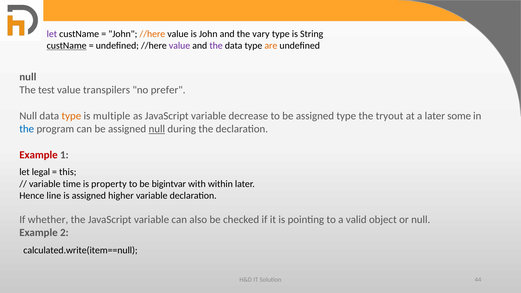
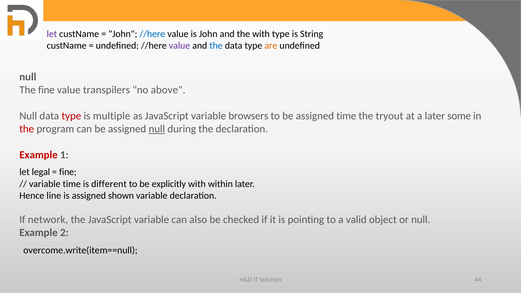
//here colour: orange -> blue (152, 34)
the vary: vary -> with (261, 34)
custName underline: present -> none (67, 46)
the colour: purple -> blue (216, 46)
The test: test -> fine (46, 90)
prefer: prefer -> above (168, 90)
type colour: orange -> red (71, 116)
decrease: decrease -> browsers (248, 116)
assigned type: type -> time (346, 116)
the colour: blue -> red (27, 129)
this: this -> fine (68, 172)
property: property -> different (109, 184)
bigintvar: bigintvar -> explicitly (169, 184)
higher: higher -> shown (121, 196)
whether: whether -> network (48, 219)
calculated.write(item==null: calculated.write(item==null -> overcome.write(item==null (80, 250)
